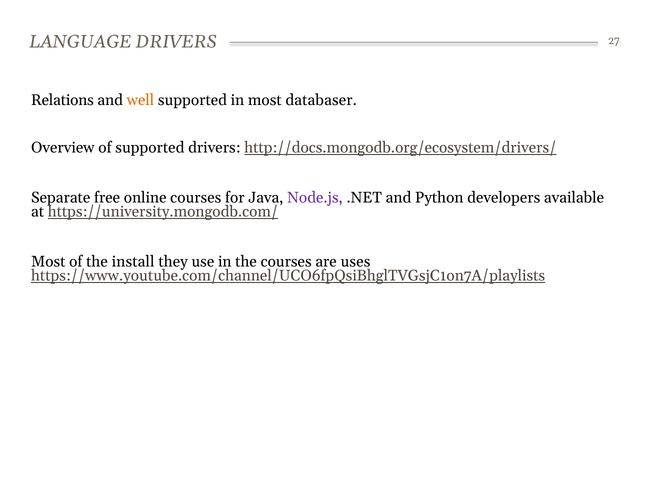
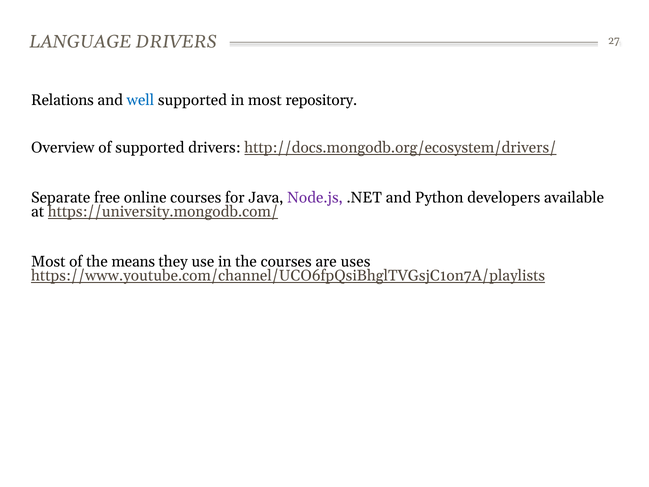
well colour: orange -> blue (140, 100)
databaser: databaser -> repository (321, 100)
install: install -> means (133, 261)
